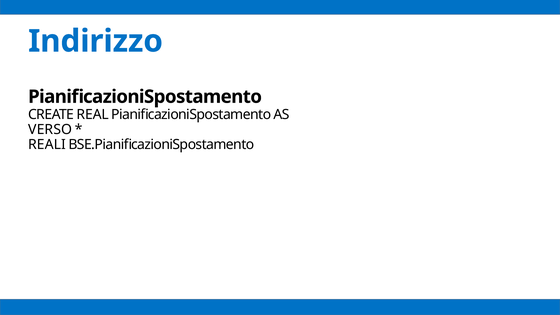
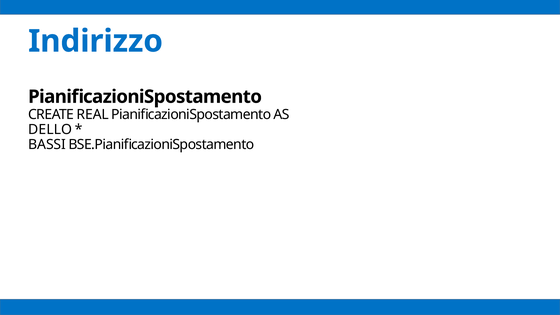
VERSO: VERSO -> DELLO (50, 129)
REALI: REALI -> BASSI (47, 145)
